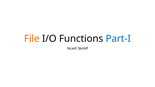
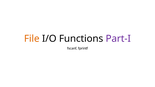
Part-I colour: blue -> purple (118, 39)
